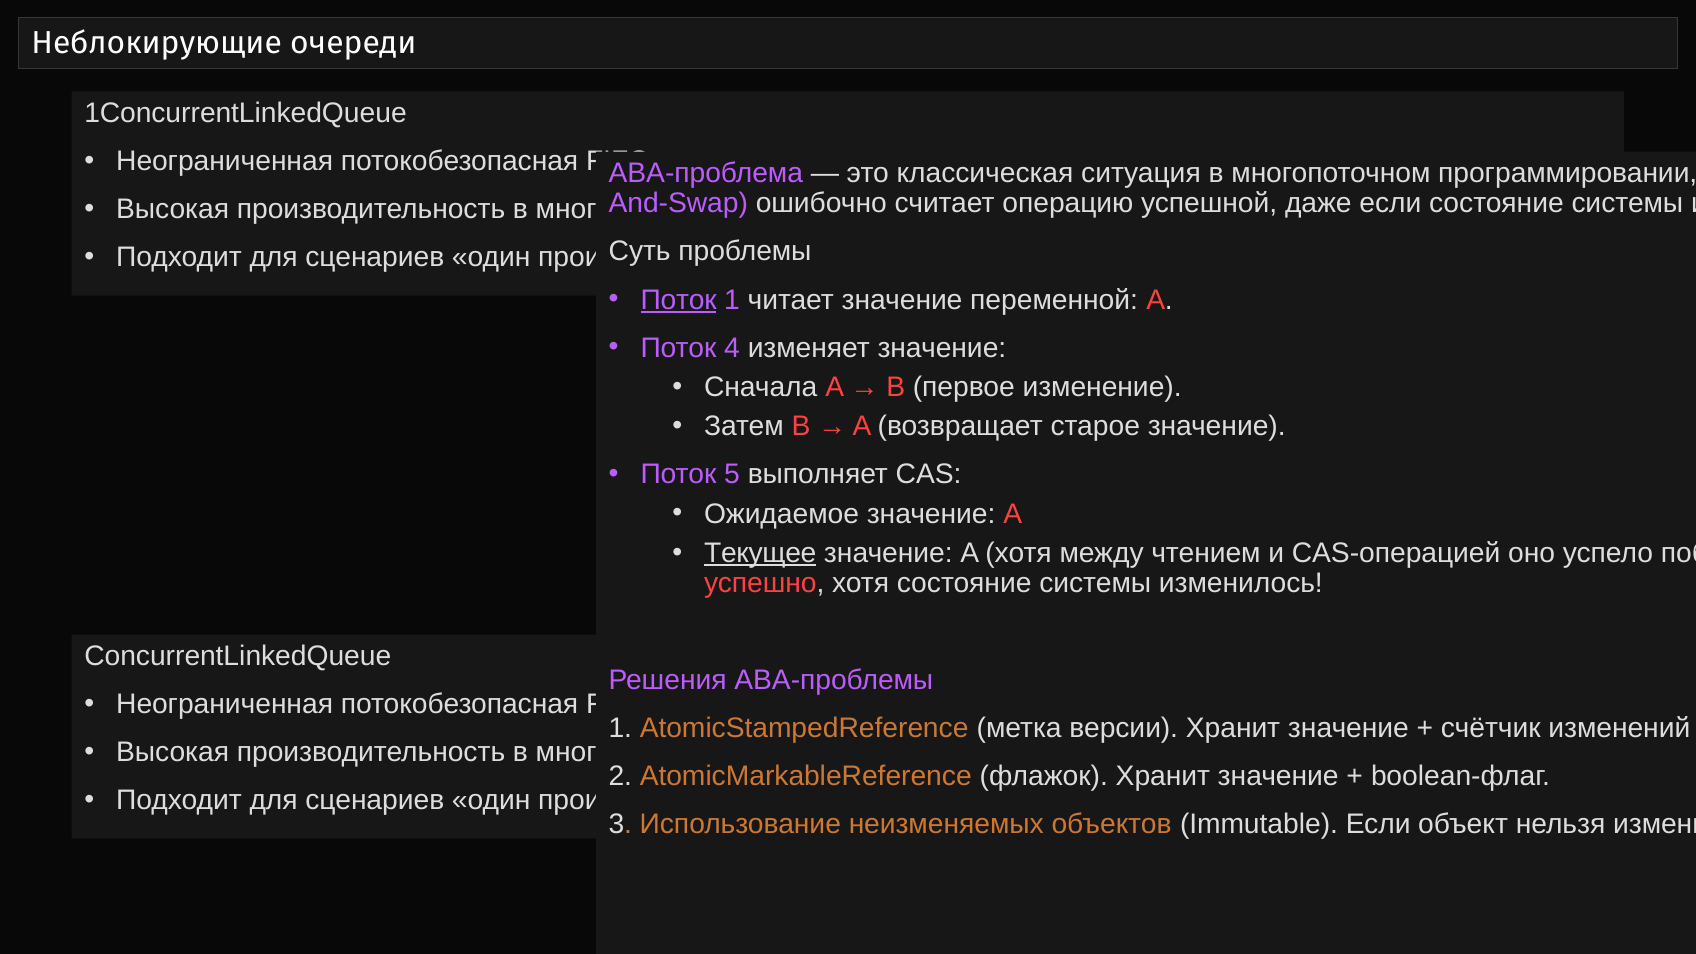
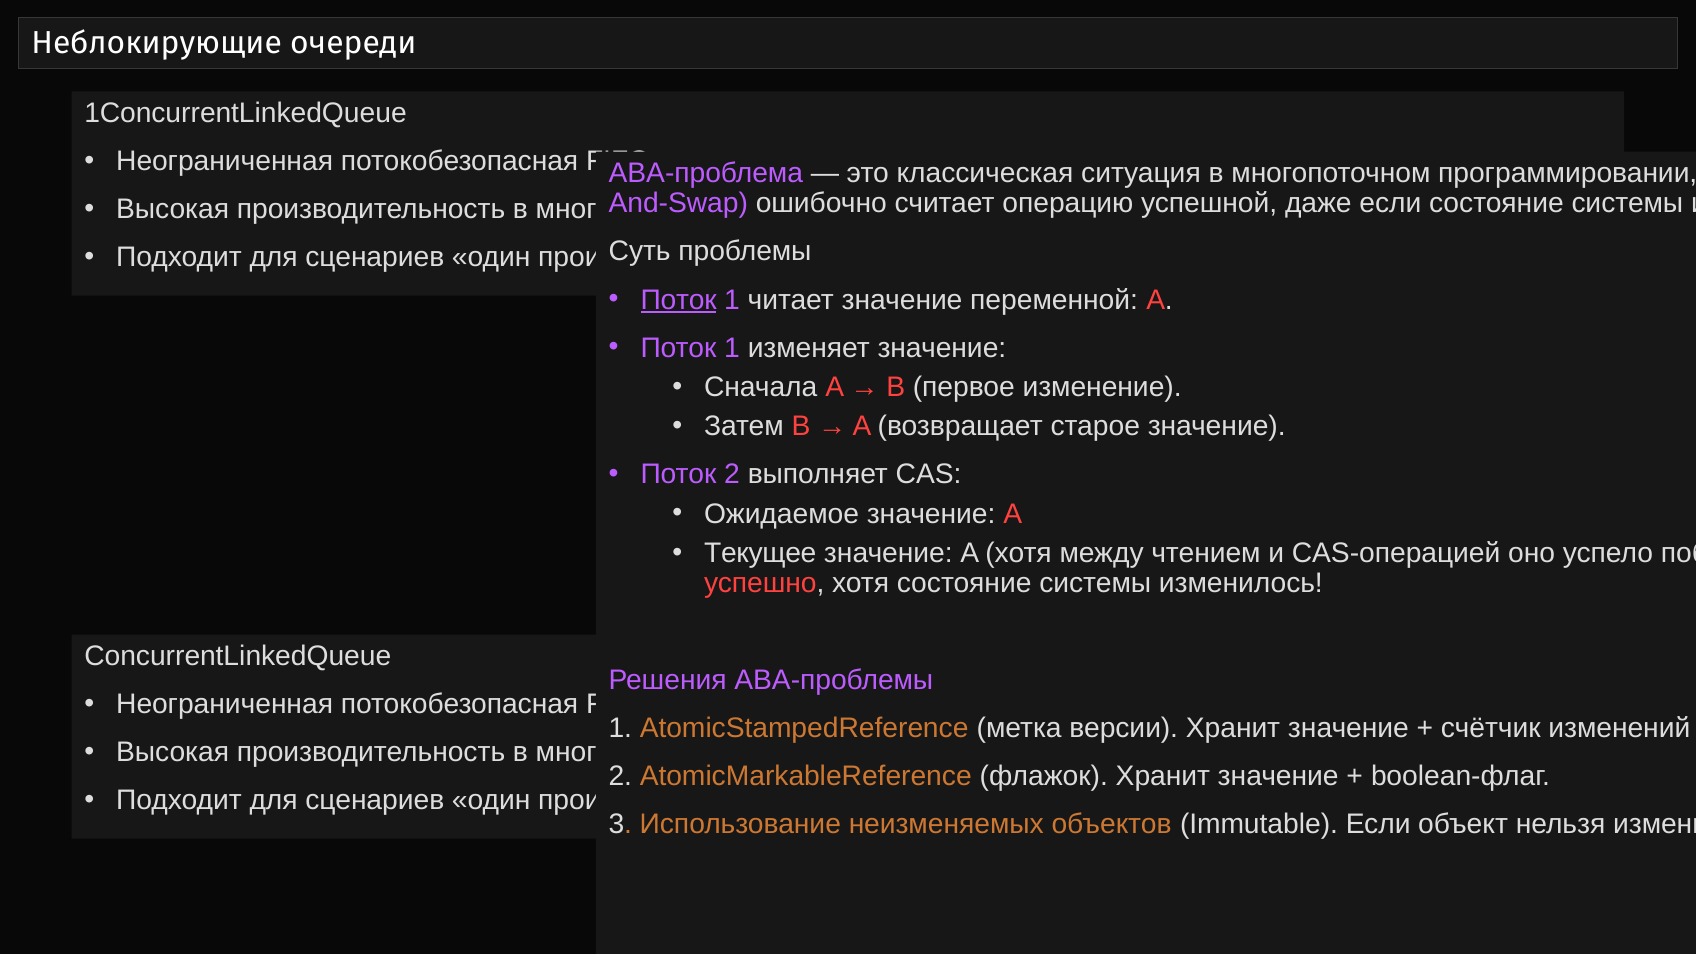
4: 4 -> 1 (732, 348)
Поток 5: 5 -> 2 (732, 474)
Текущее underline: present -> none (760, 553)
